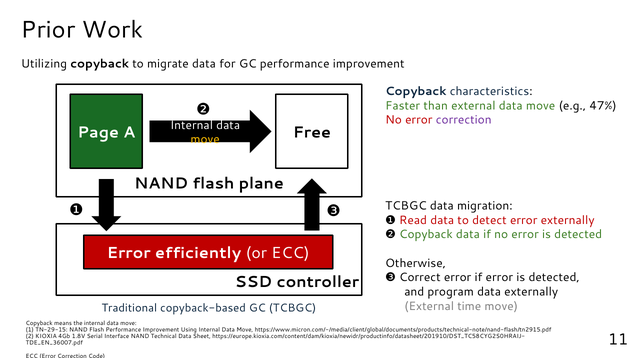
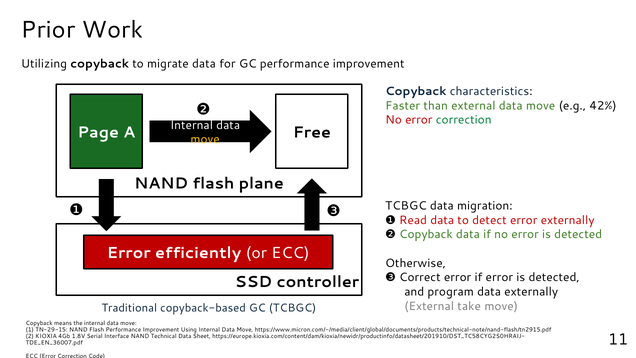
47%: 47% -> 42% (603, 106)
correction colour: purple -> green (464, 120)
time: time -> take (469, 306)
